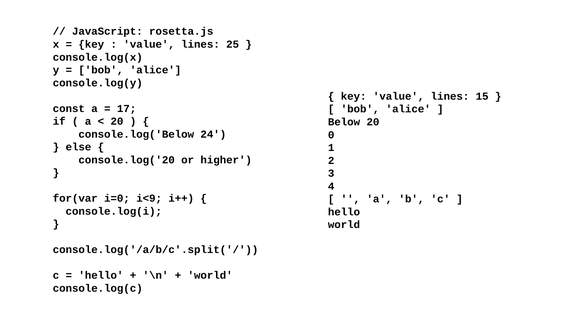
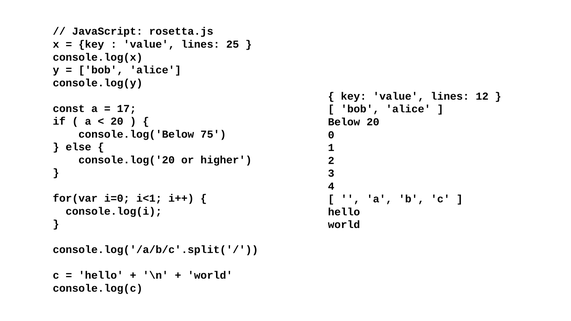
15: 15 -> 12 (482, 96)
24: 24 -> 75 (213, 134)
i<9: i<9 -> i<1 (149, 199)
